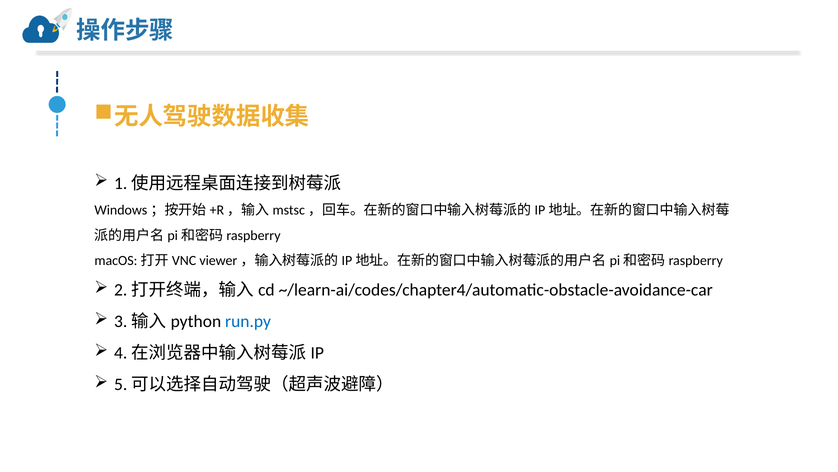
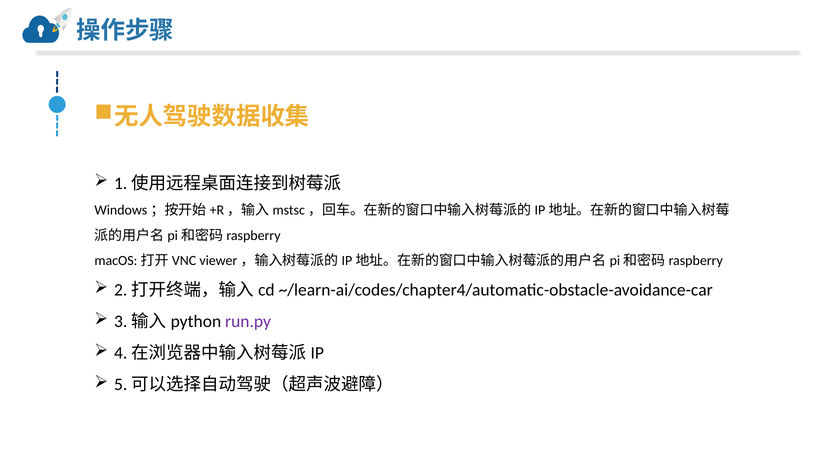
run.py colour: blue -> purple (248, 321)
